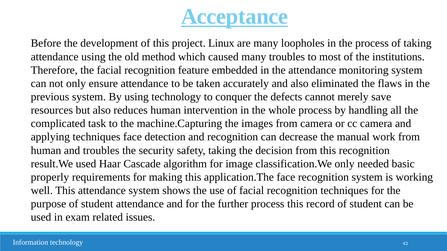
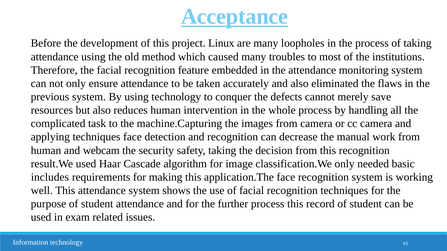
and troubles: troubles -> webcam (101, 151)
properly: properly -> includes (50, 177)
